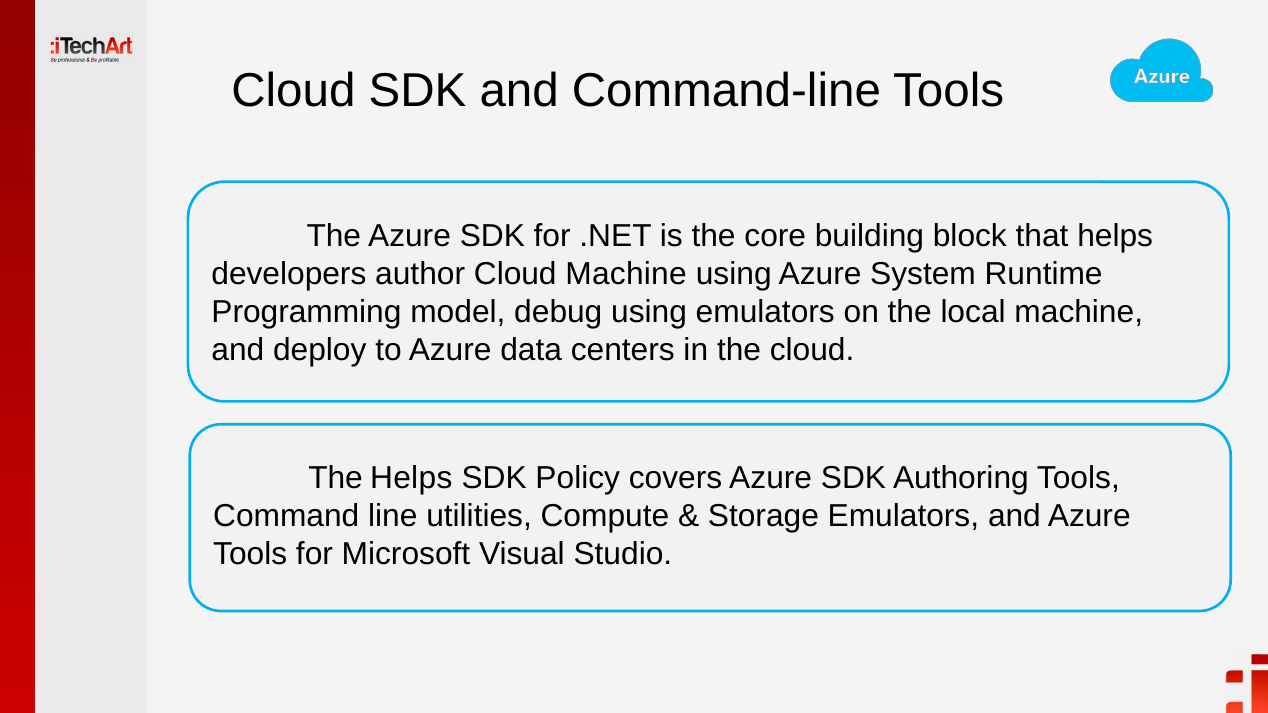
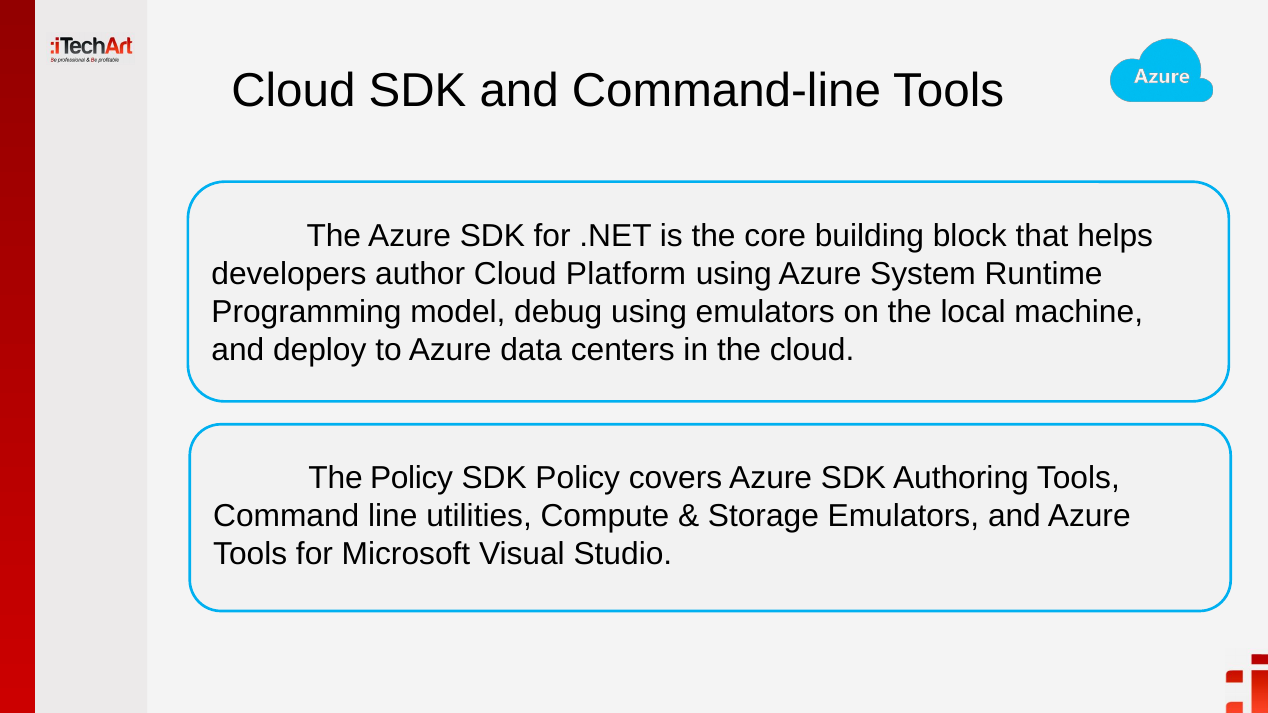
Cloud Machine: Machine -> Platform (626, 274)
The Helps: Helps -> Policy (412, 479)
